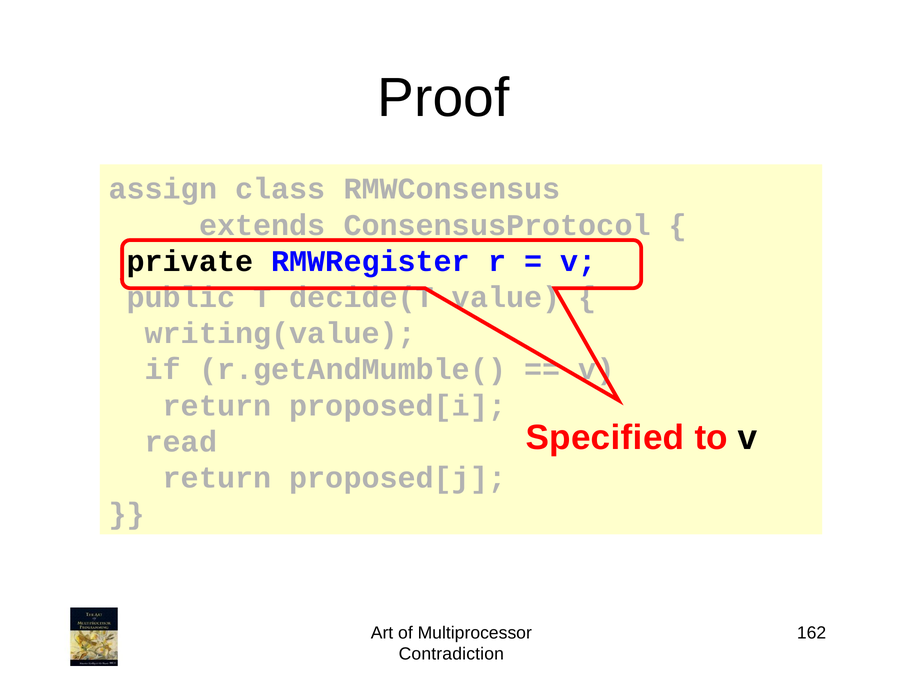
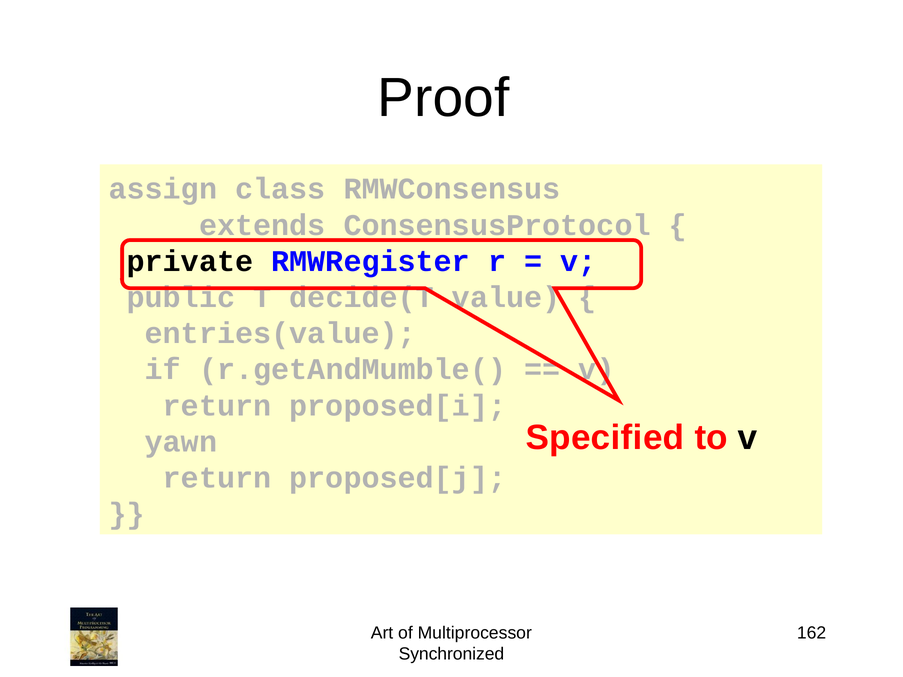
writing(value: writing(value -> entries(value (280, 334)
read: read -> yawn (181, 442)
Contradiction: Contradiction -> Synchronized (451, 654)
